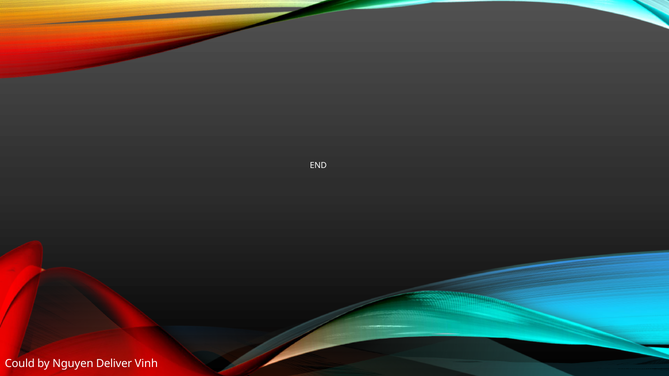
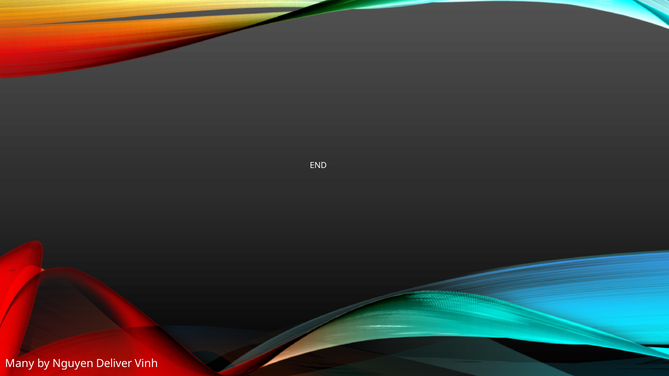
Could: Could -> Many (20, 364)
